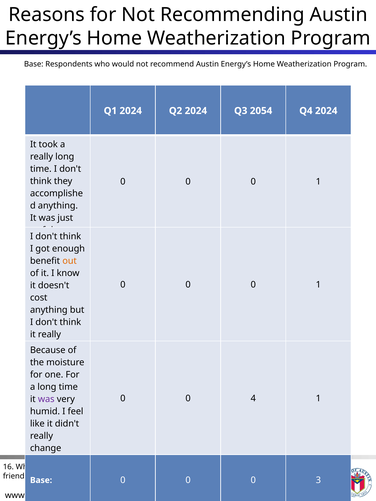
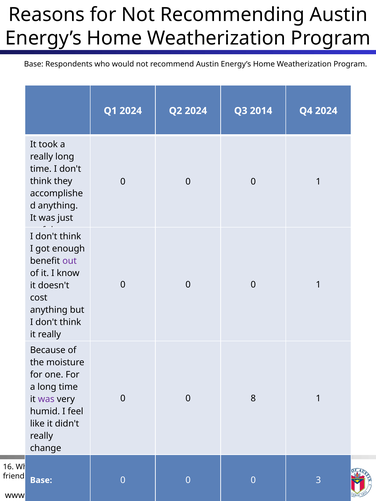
2054: 2054 -> 2014 (261, 111)
out colour: orange -> purple (70, 261)
4: 4 -> 8 (253, 399)
